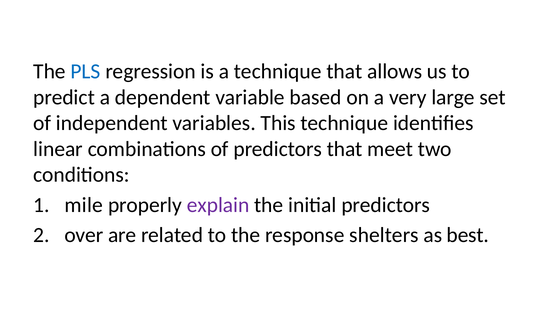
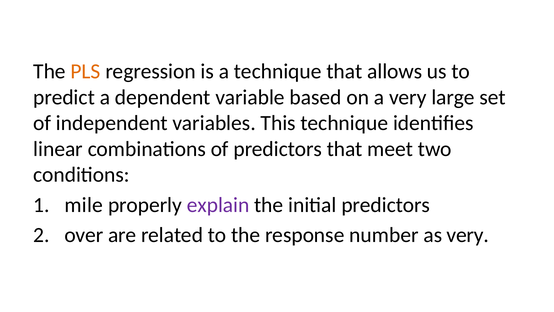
PLS colour: blue -> orange (86, 71)
shelters: shelters -> number (384, 235)
as best: best -> very (468, 235)
